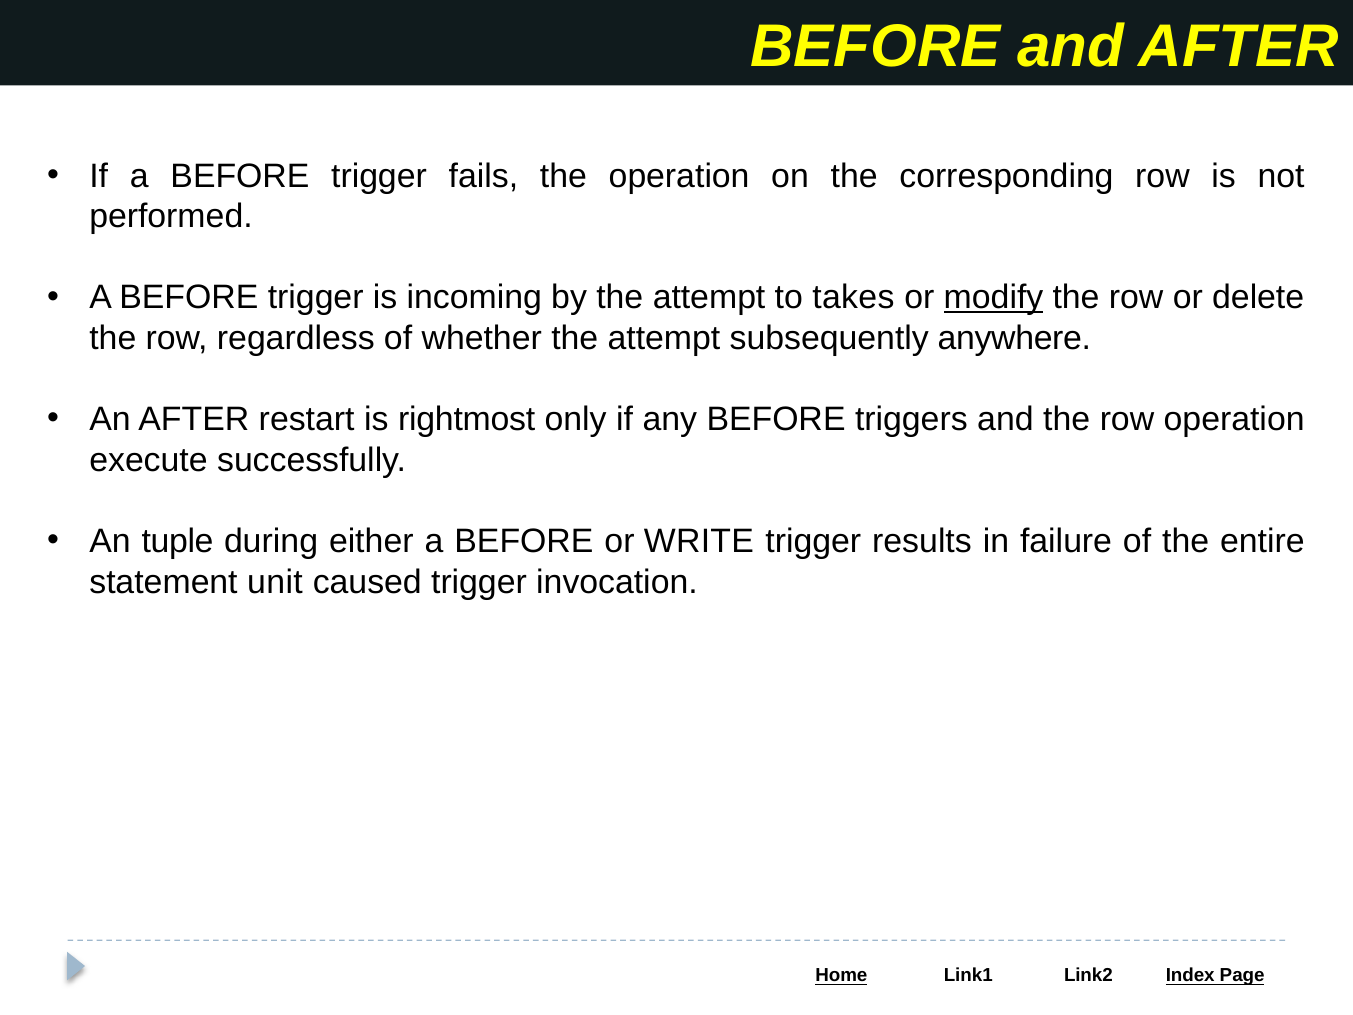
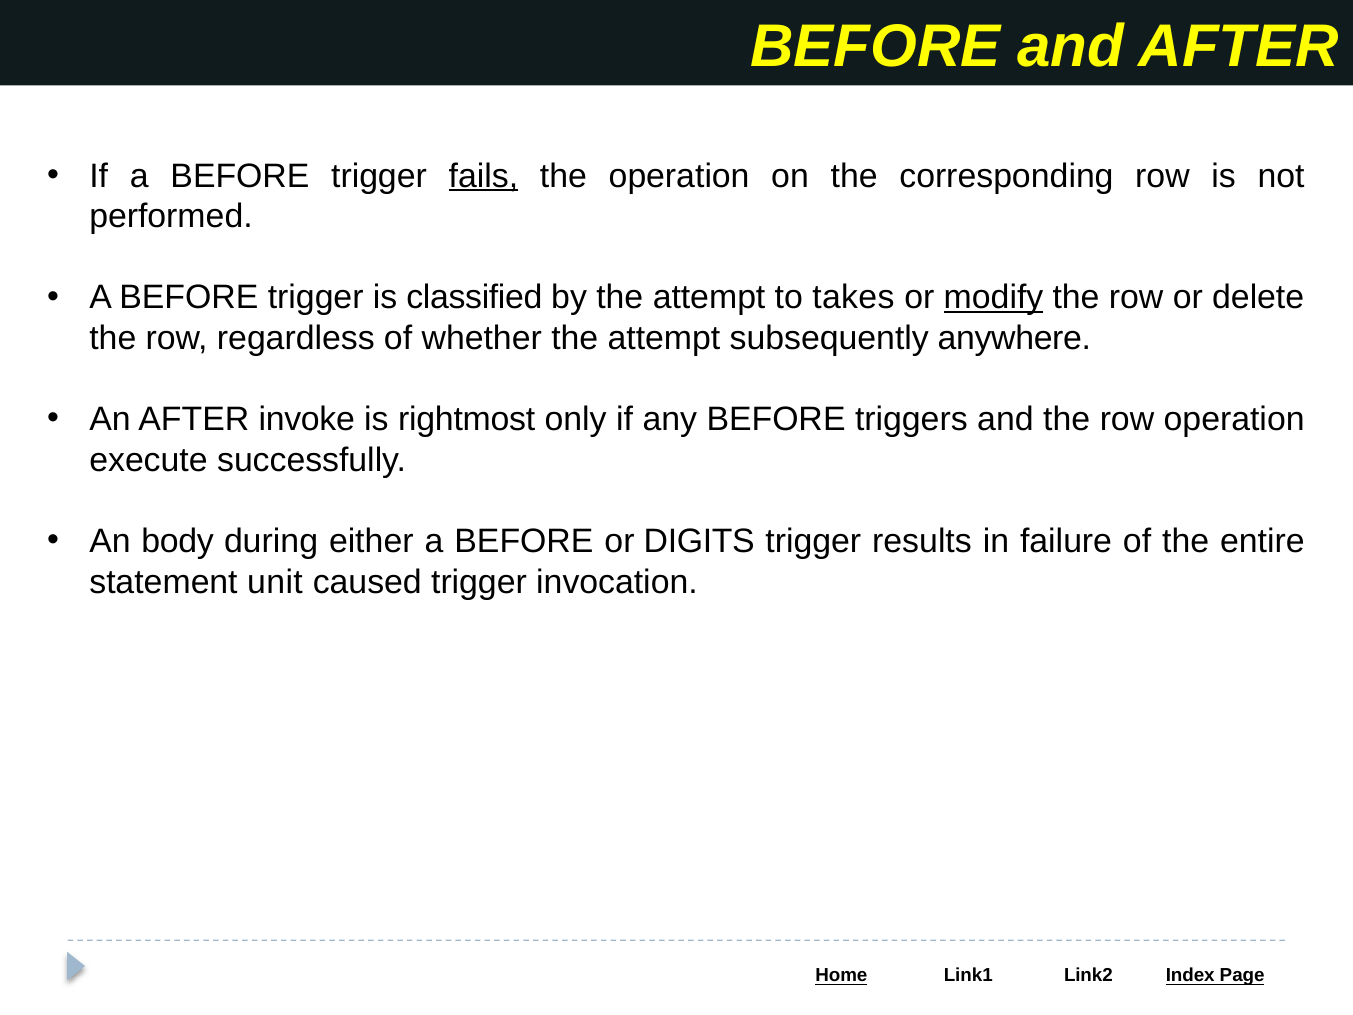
fails underline: none -> present (483, 176)
incoming: incoming -> classified (474, 298)
restart: restart -> invoke (307, 419)
tuple: tuple -> body (178, 541)
WRITE: WRITE -> DIGITS (699, 541)
